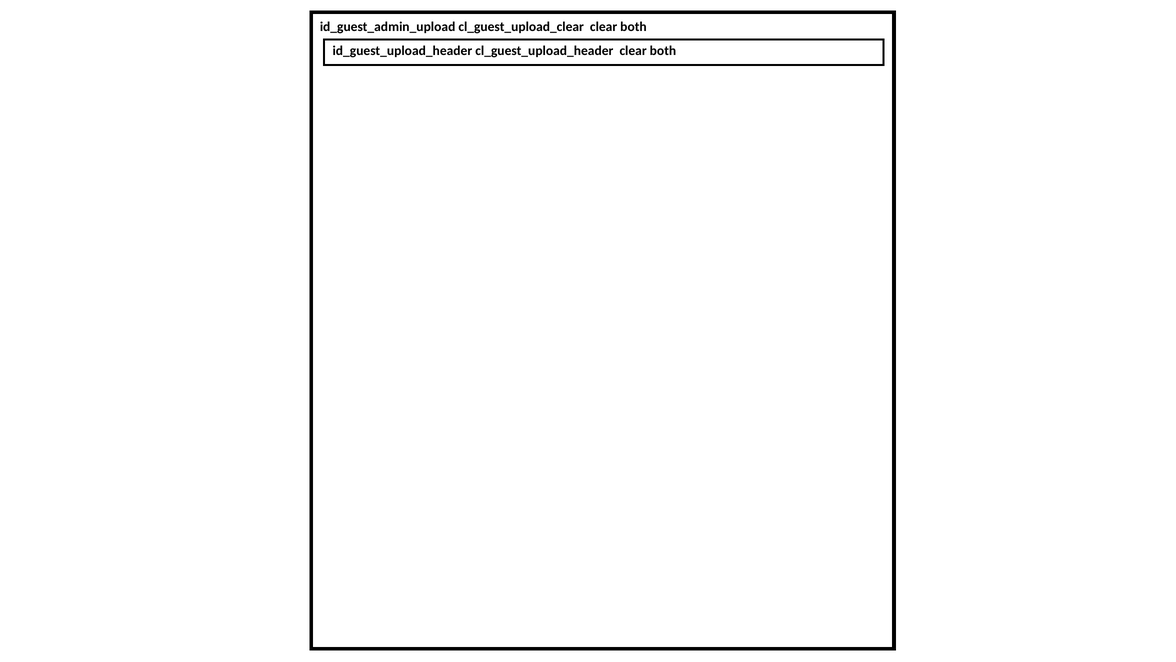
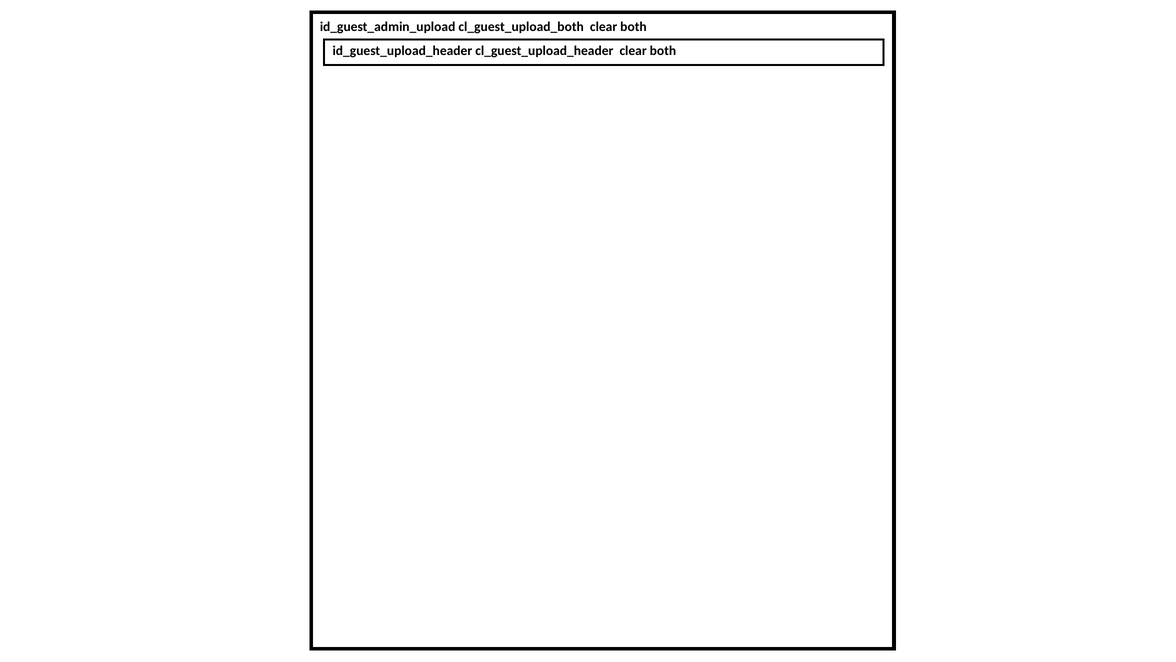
cl_guest_upload_clear: cl_guest_upload_clear -> cl_guest_upload_both (521, 27)
